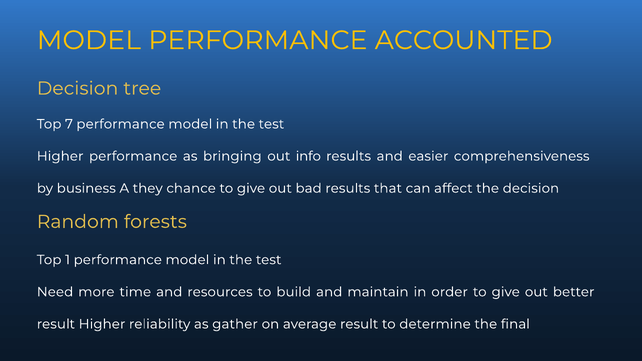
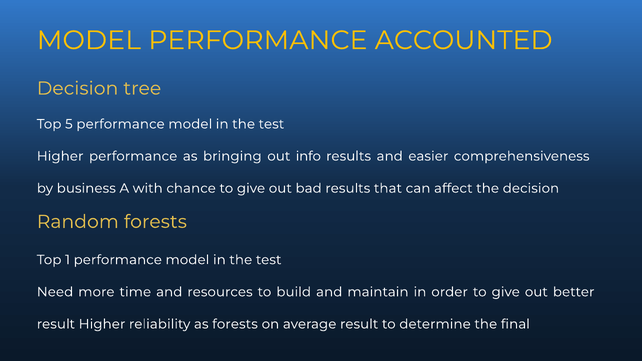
7: 7 -> 5 (69, 124)
they: they -> with (148, 188)
as gather: gather -> forests (235, 324)
